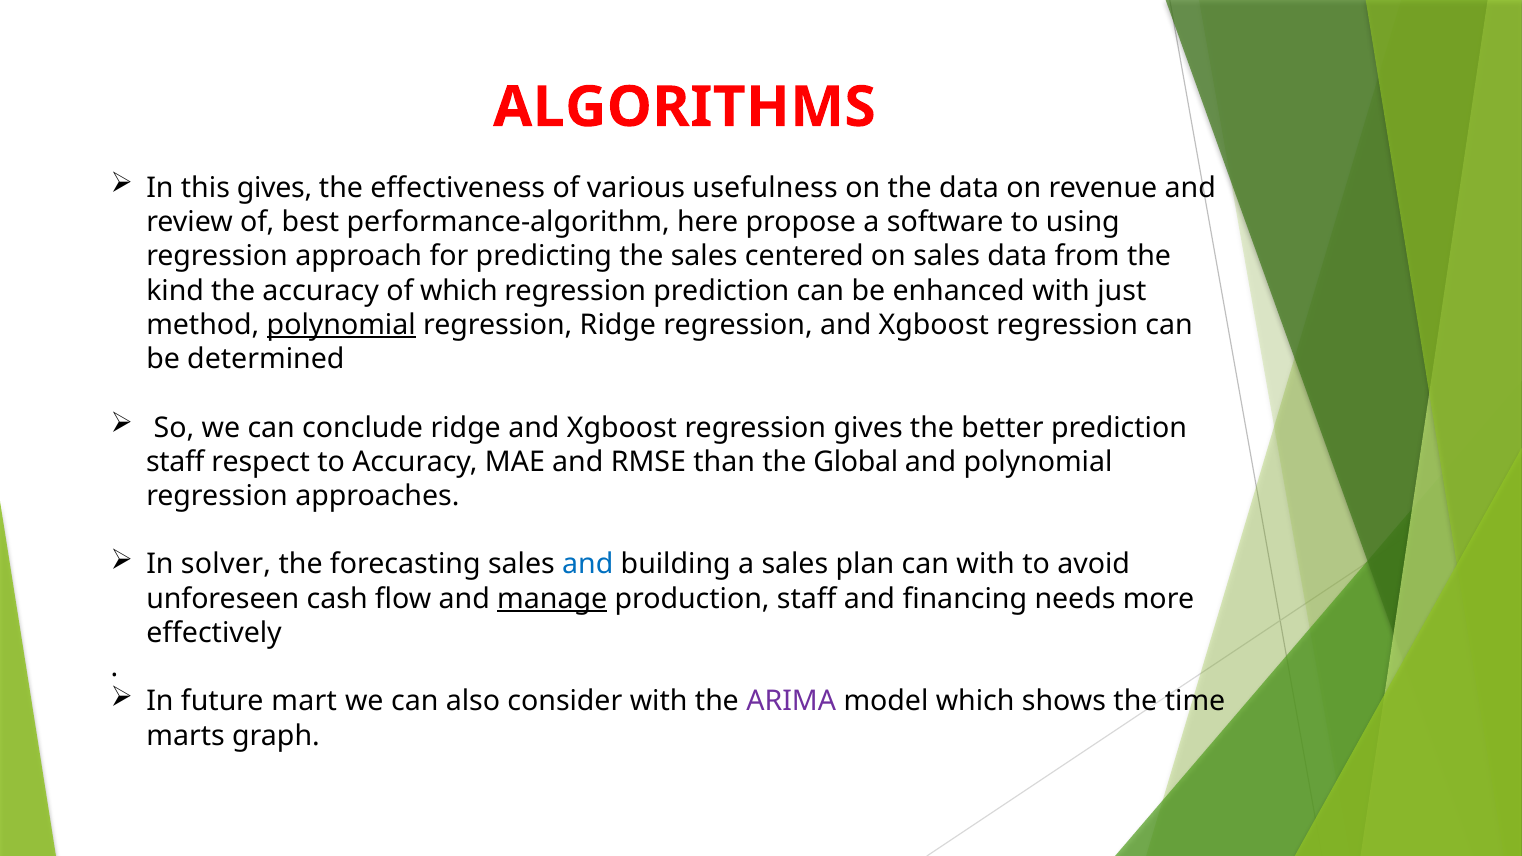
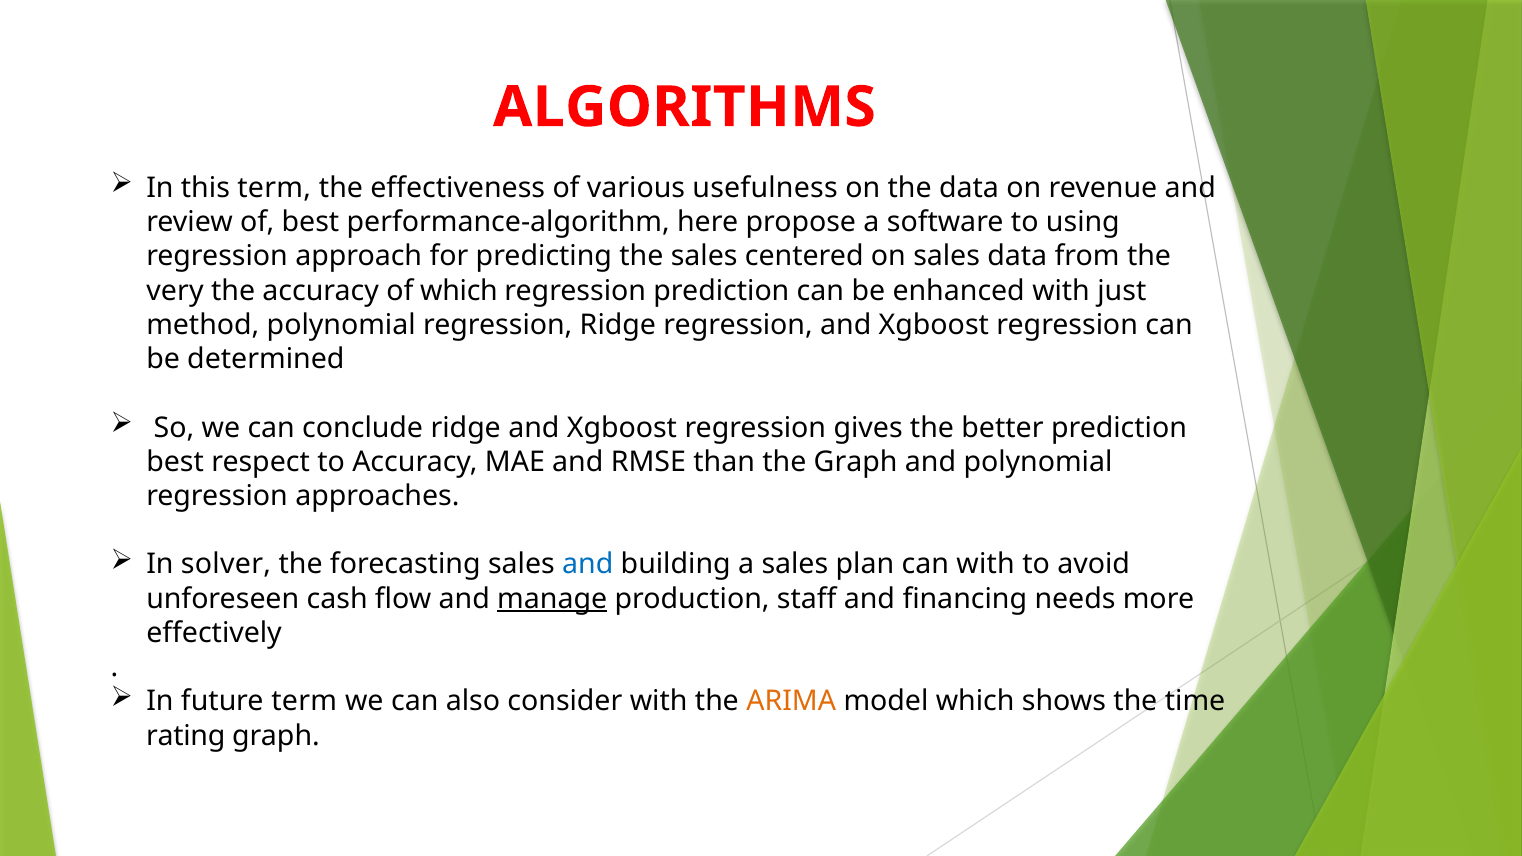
this gives: gives -> term (274, 188)
kind: kind -> very (175, 291)
polynomial underline: present -> none (341, 325)
staff: staff -> best (175, 462)
the Global: Global -> Graph (856, 462)
future mart: mart -> term (304, 702)
ARIMA colour: purple -> orange (791, 702)
marts: marts -> rating (186, 736)
